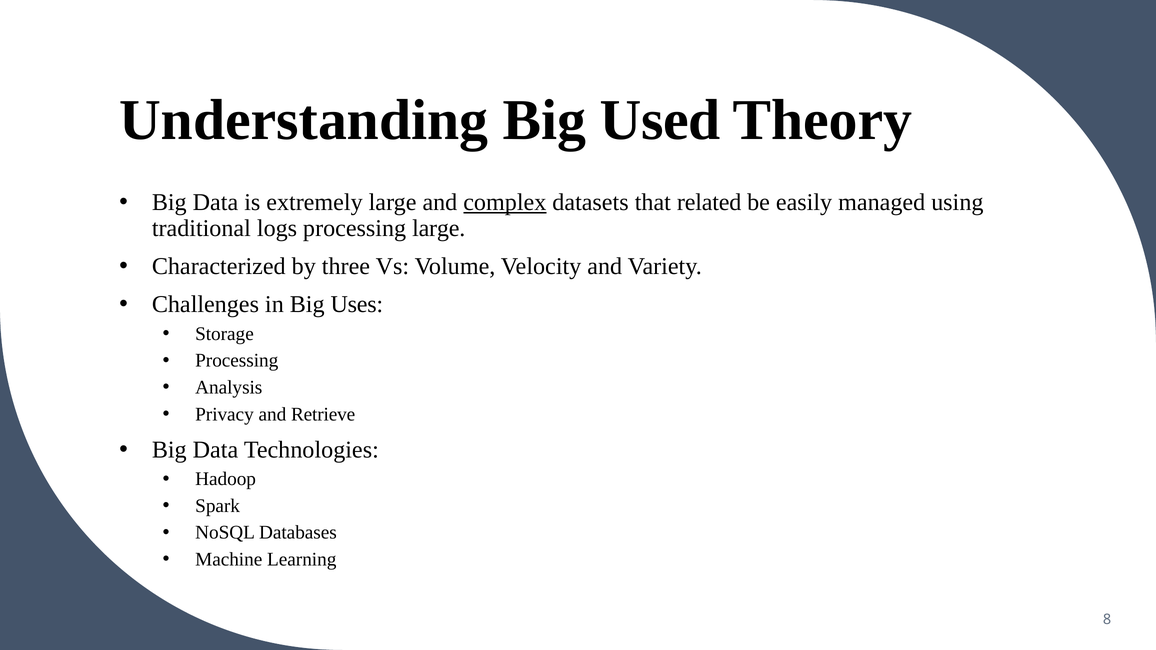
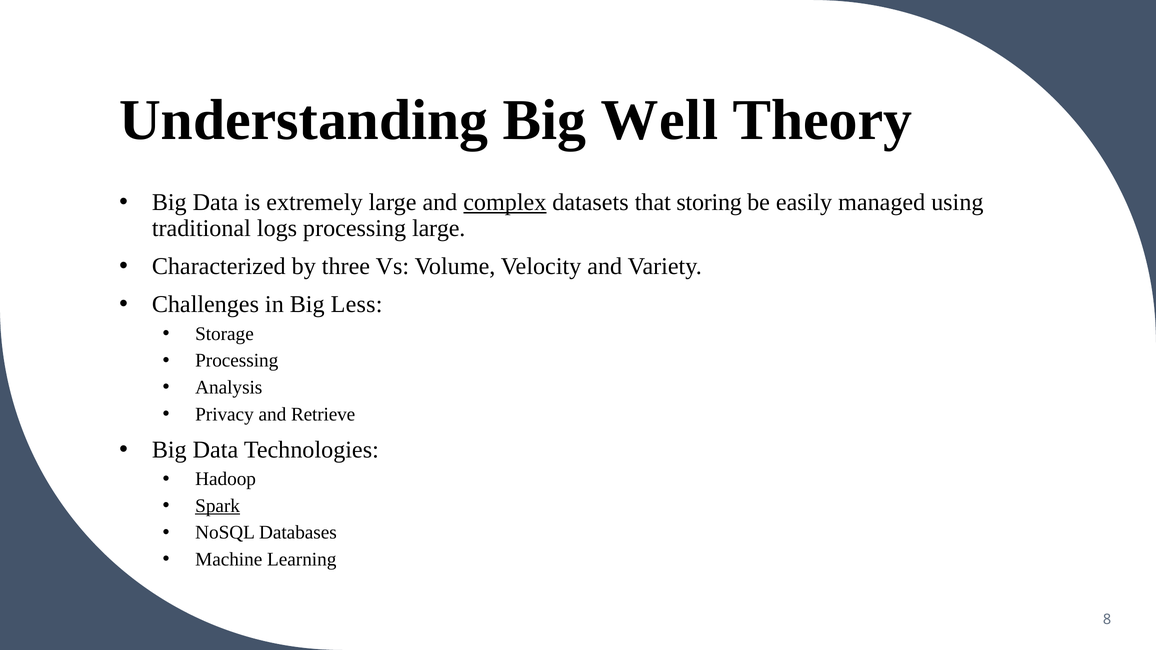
Used: Used -> Well (660, 120)
related: related -> storing (709, 202)
Uses: Uses -> Less (357, 305)
Spark underline: none -> present (218, 506)
